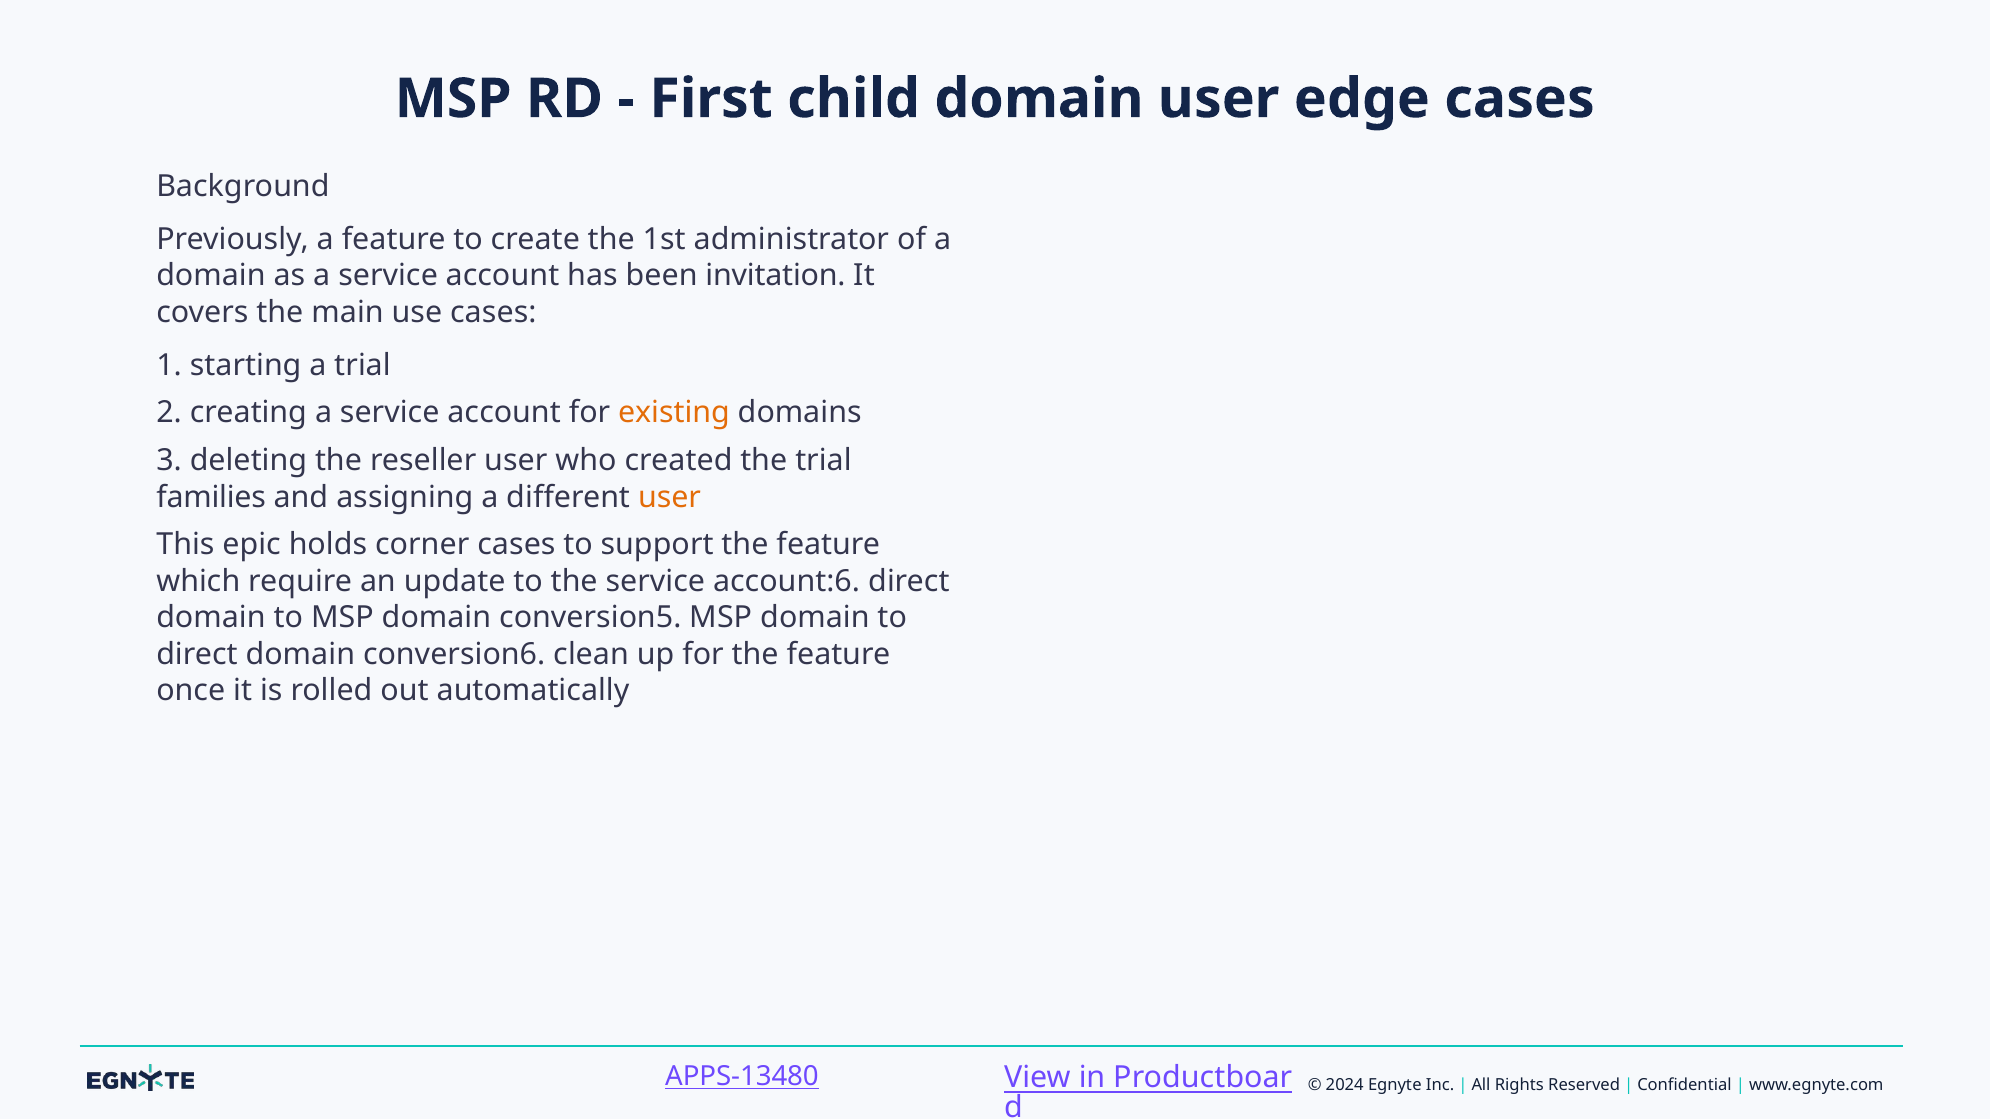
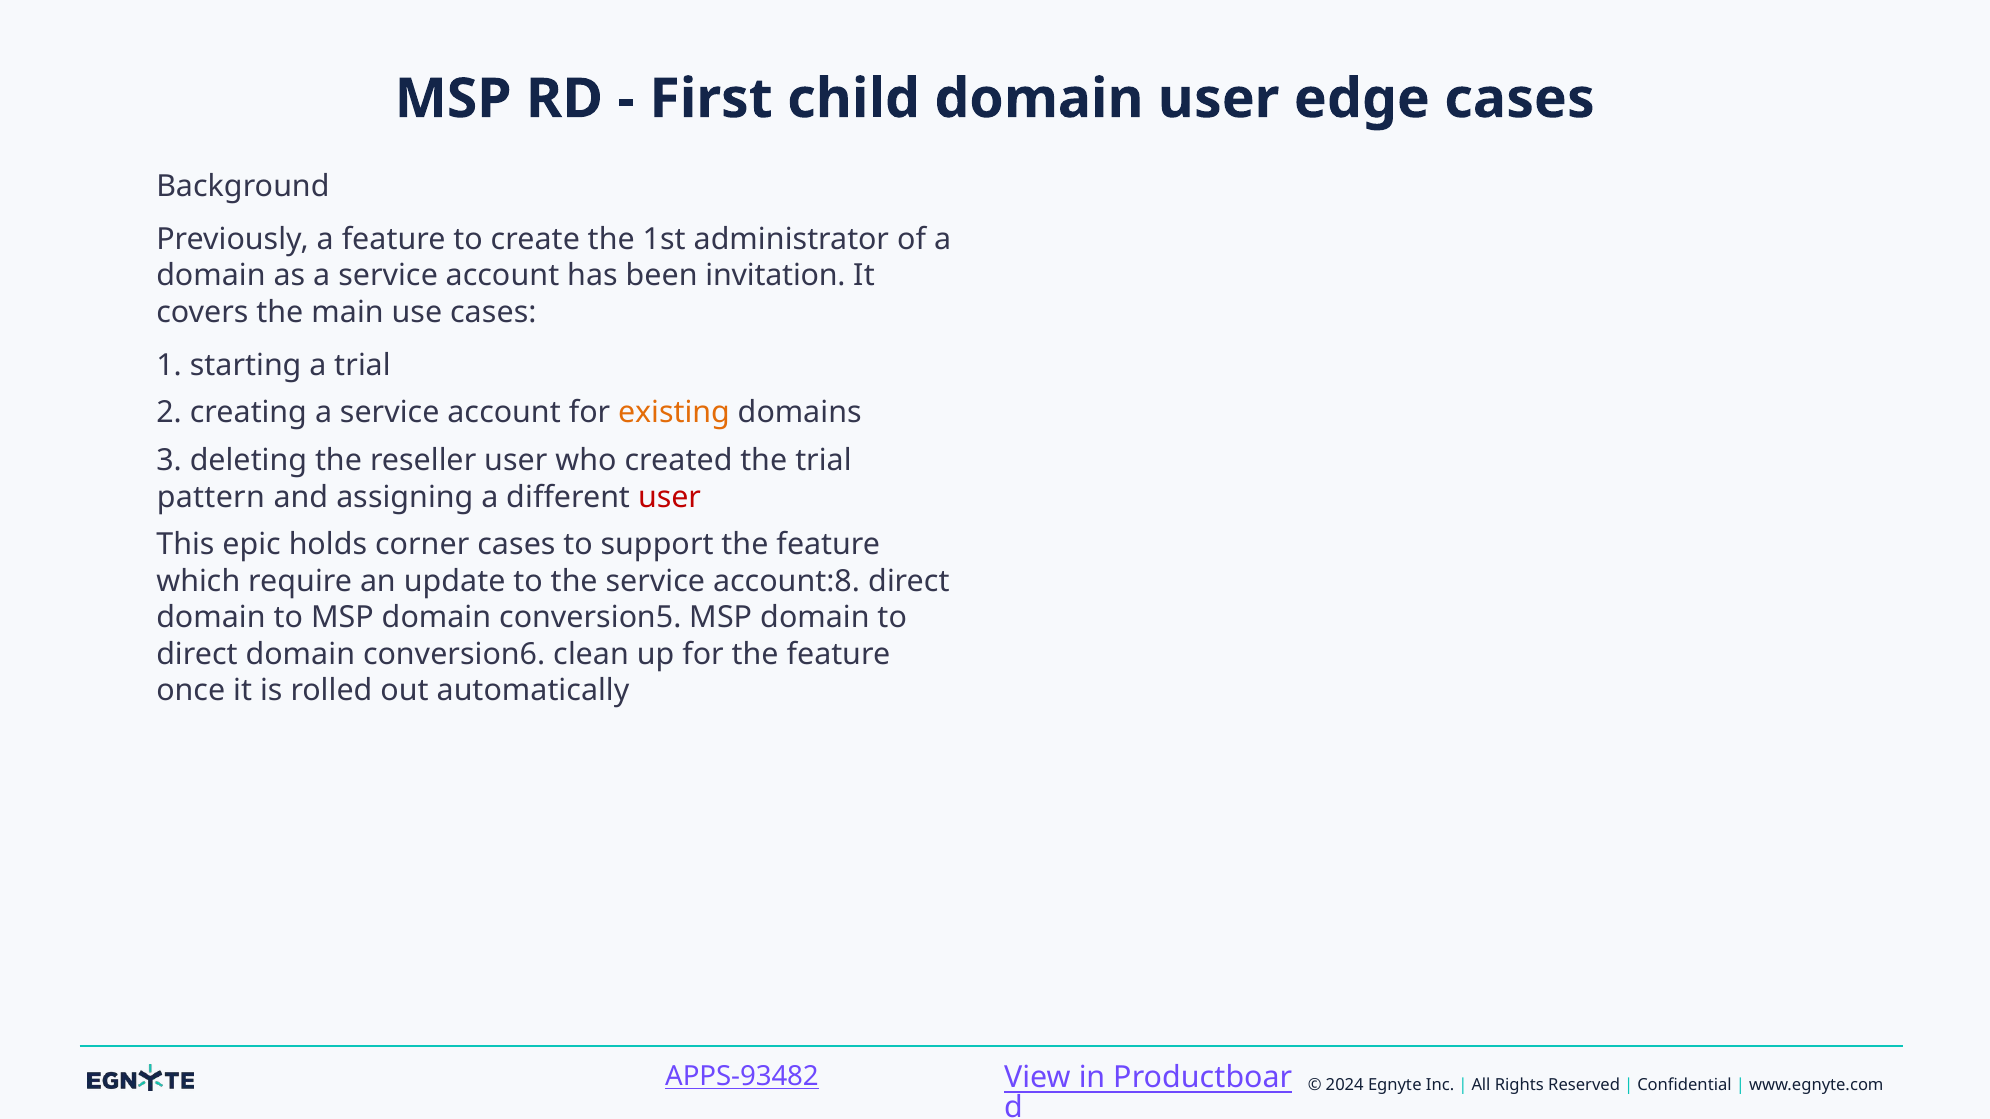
families: families -> pattern (211, 497)
user colour: orange -> red (670, 497)
account:6: account:6 -> account:8 (787, 581)
APPS-13480: APPS-13480 -> APPS-93482 (742, 1076)
